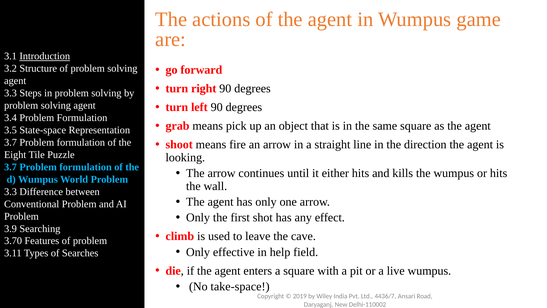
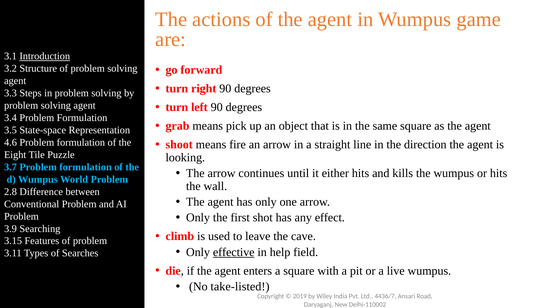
3.7: 3.7 -> 4.6 (10, 142)
3.3: 3.3 -> 2.8 (10, 191)
3.70: 3.70 -> 3.15 (13, 241)
effective underline: none -> present (234, 252)
take-space: take-space -> take-listed (240, 286)
